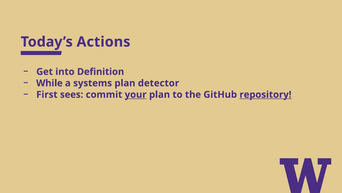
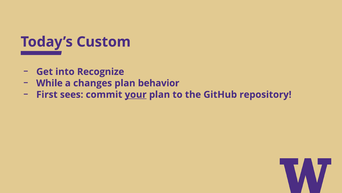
Actions: Actions -> Custom (104, 42)
Definition: Definition -> Recognize (101, 72)
systems: systems -> changes (93, 83)
detector: detector -> behavior (159, 83)
repository underline: present -> none (265, 94)
